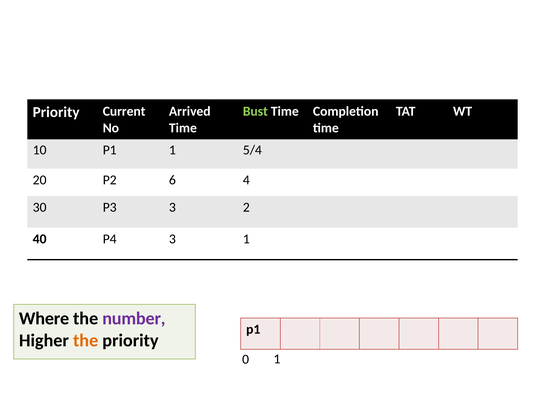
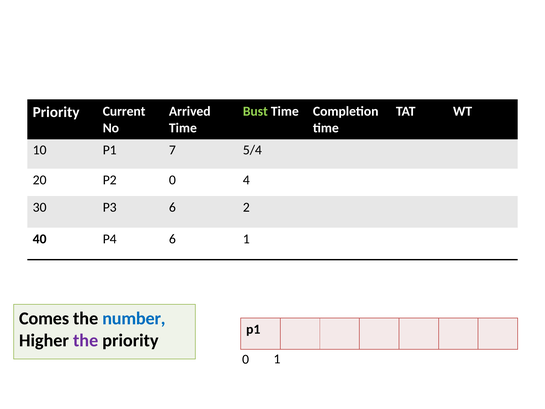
P1 1: 1 -> 7 (172, 150)
P2 6: 6 -> 0 (172, 180)
P3 3: 3 -> 6 (172, 207)
P4 3: 3 -> 6 (172, 239)
Where: Where -> Comes (44, 318)
number colour: purple -> blue (134, 318)
the colour: orange -> purple (86, 340)
